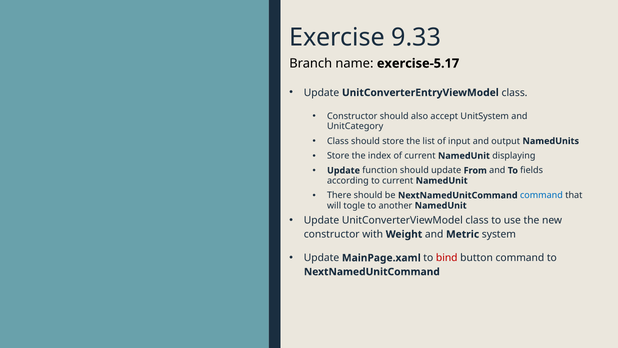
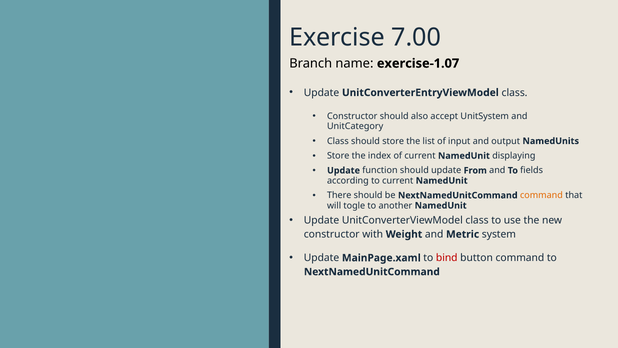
9.33: 9.33 -> 7.00 (416, 37)
exercise-5.17: exercise-5.17 -> exercise-1.07 (418, 63)
command colour: blue -> orange (541, 195)
